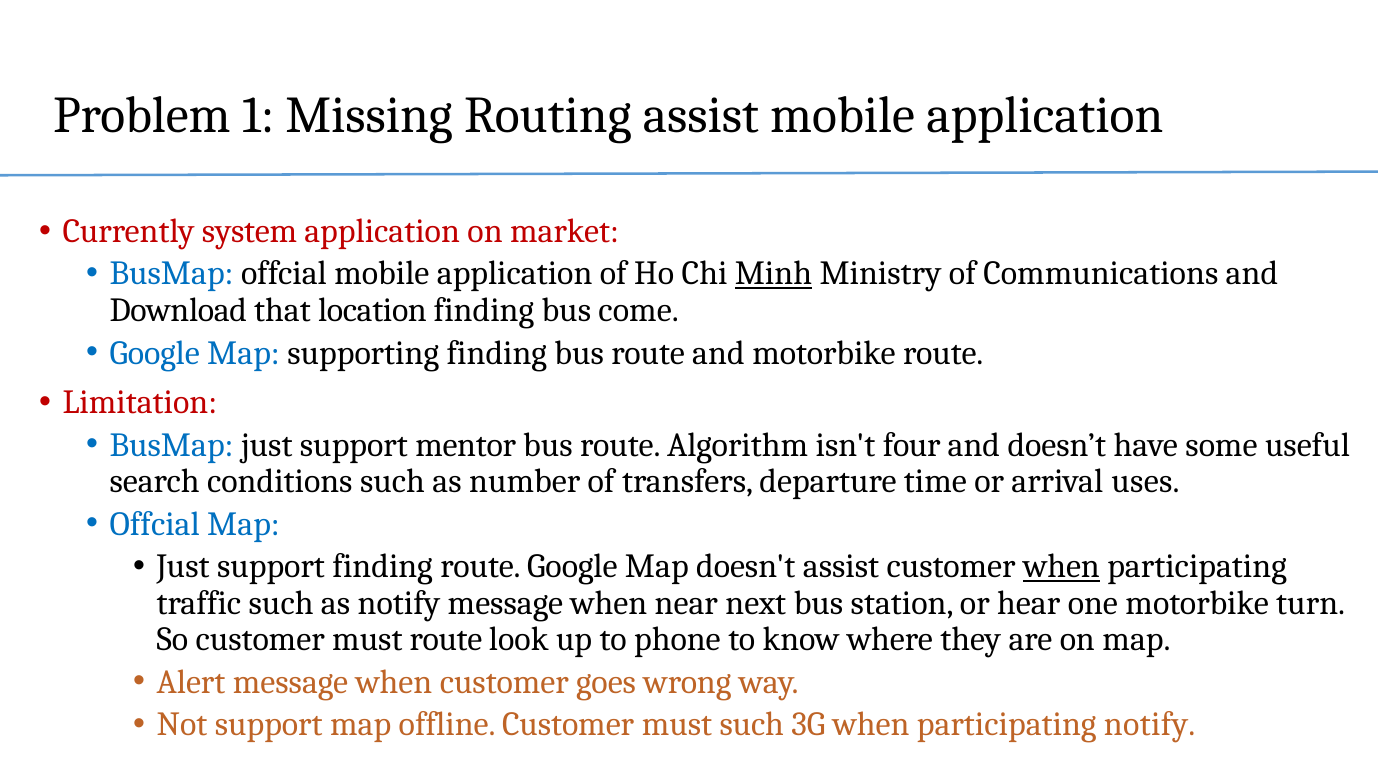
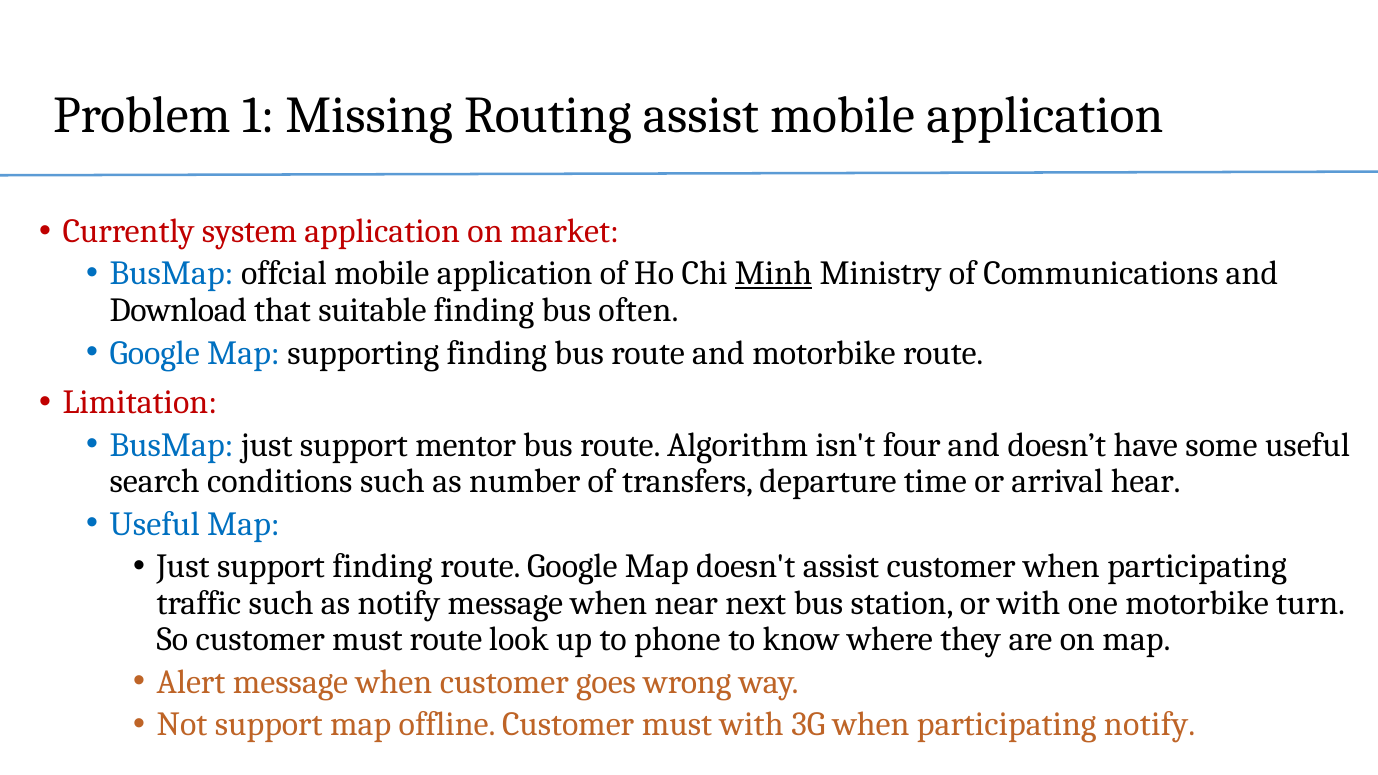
location: location -> suitable (372, 310)
come: come -> often (639, 310)
uses: uses -> hear (1146, 482)
Offcial: Offcial -> Useful (155, 524)
when underline: present -> none (1061, 566)
or hear: hear -> with (1029, 603)
must such: such -> with (752, 724)
